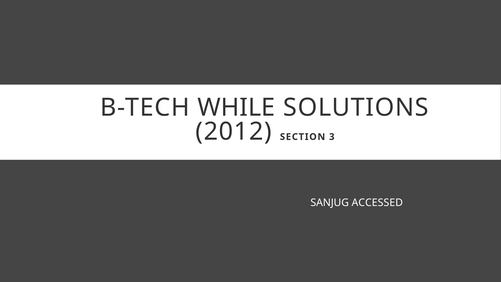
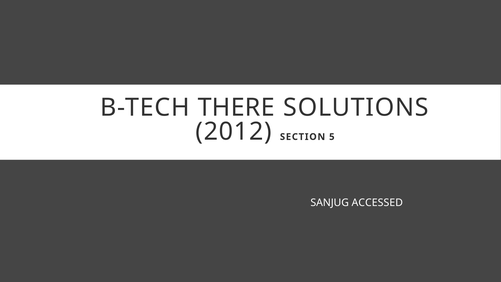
WHILE: WHILE -> THERE (236, 108)
3: 3 -> 5 (332, 137)
